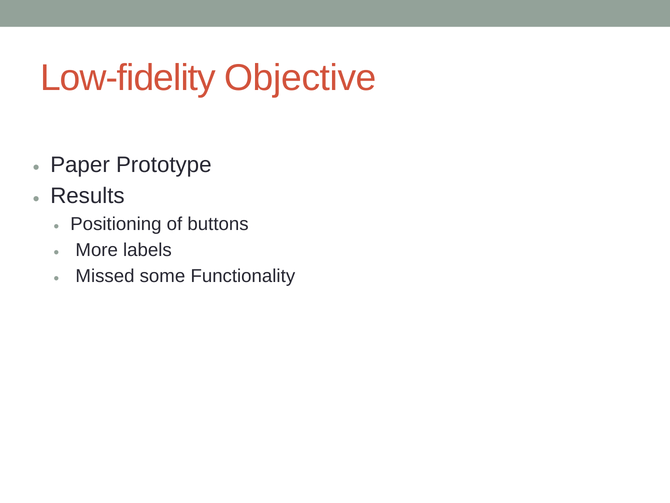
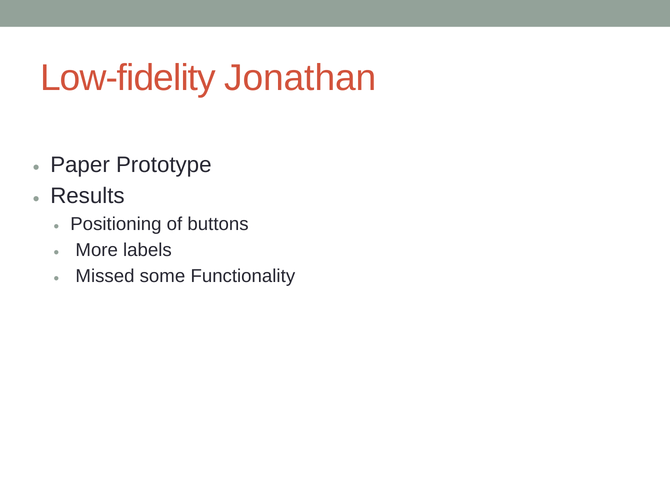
Objective: Objective -> Jonathan (300, 78)
